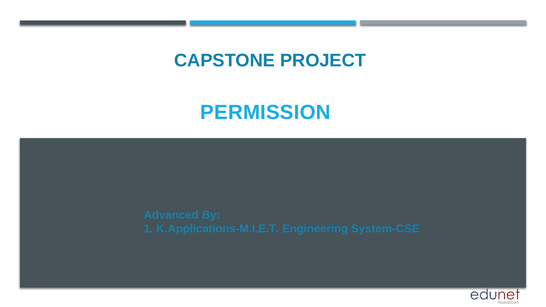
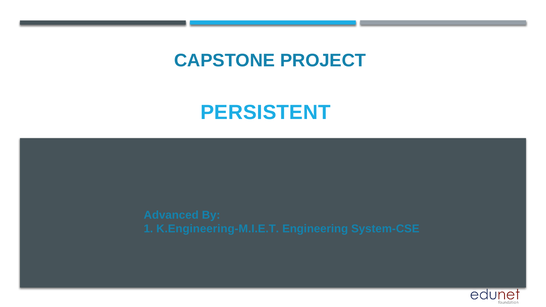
PERMISSION: PERMISSION -> PERSISTENT (265, 112)
K.Applications-M.I.E.T: K.Applications-M.I.E.T -> K.Engineering-M.I.E.T (218, 229)
